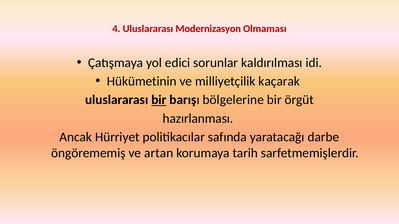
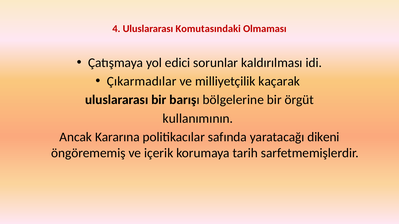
Modernizasyon: Modernizasyon -> Komutasındaki (208, 29)
Hükümetinin: Hükümetinin -> Çıkarmadılar (142, 81)
bir underline: present -> none (159, 100)
hazırlanması: hazırlanması -> kullanımının (198, 119)
Hürriyet: Hürriyet -> Kararına (117, 137)
darbe: darbe -> dikeni (324, 137)
artan: artan -> içerik (159, 153)
